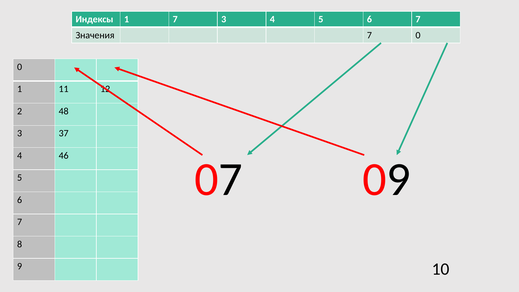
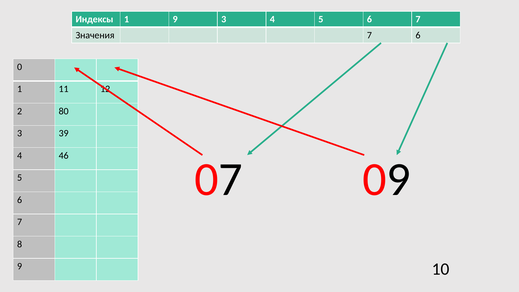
1 7: 7 -> 9 (175, 19)
7 0: 0 -> 6 (418, 35)
48: 48 -> 80 (64, 111)
37: 37 -> 39 (64, 133)
